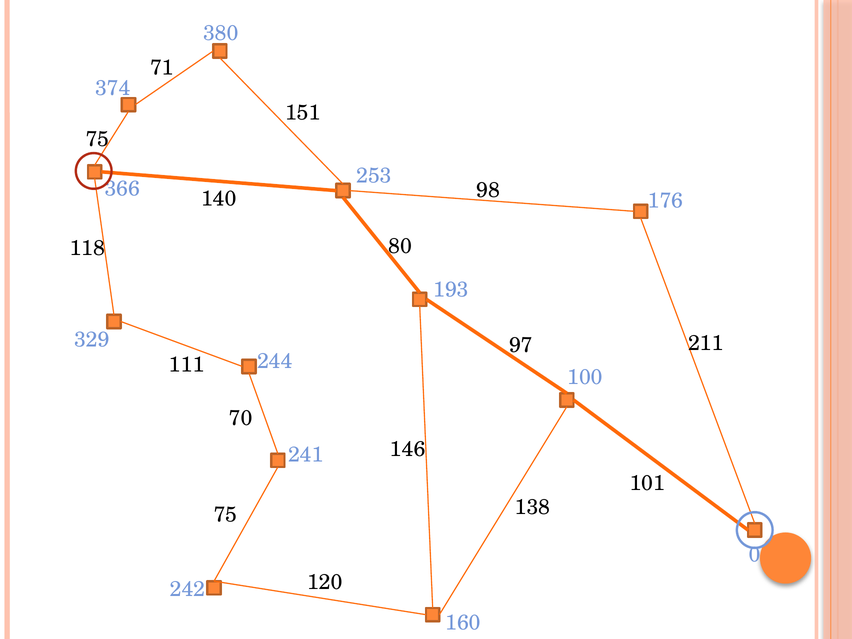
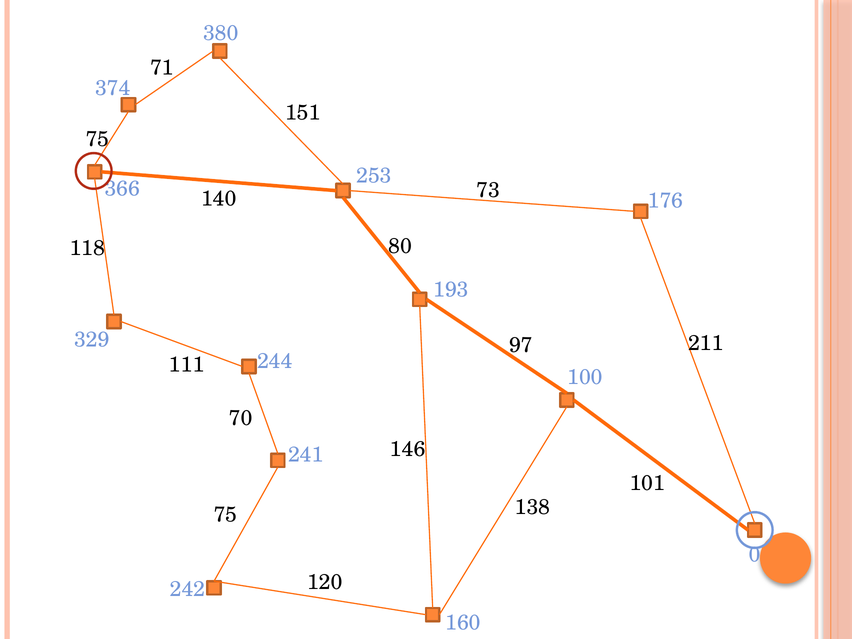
98: 98 -> 73 (488, 190)
